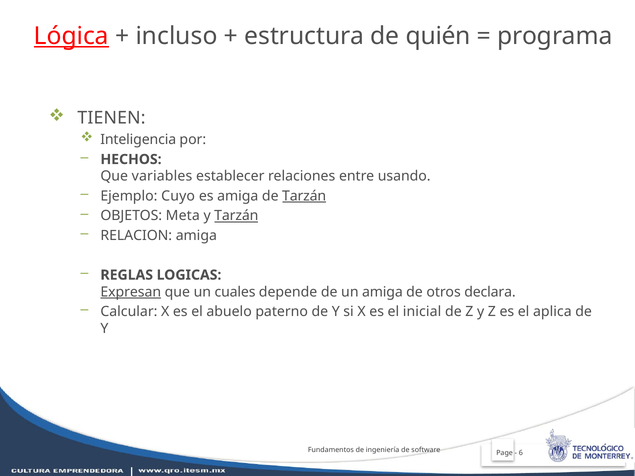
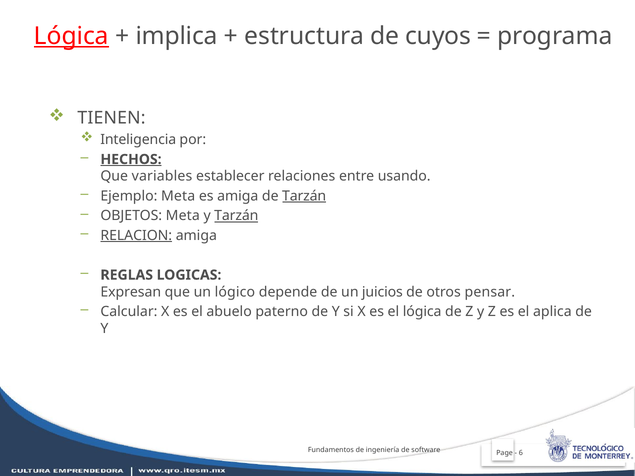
incluso: incluso -> implica (177, 36)
quién: quién -> cuyos (438, 36)
HECHOS underline: none -> present (131, 159)
Ejemplo Cuyo: Cuyo -> Meta (178, 196)
RELACION underline: none -> present (136, 236)
Expresan underline: present -> none (131, 292)
cuales: cuales -> lógico (235, 292)
un amiga: amiga -> juicios (382, 292)
declara: declara -> pensar (490, 292)
el inicial: inicial -> lógica (422, 312)
